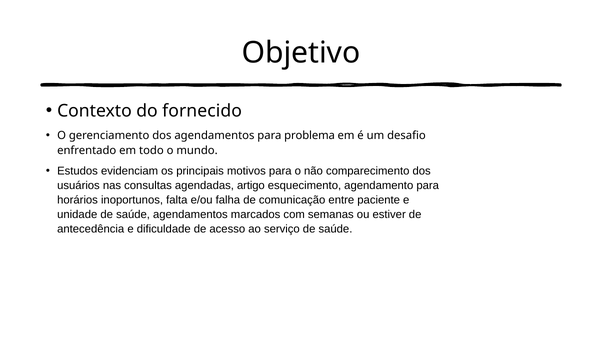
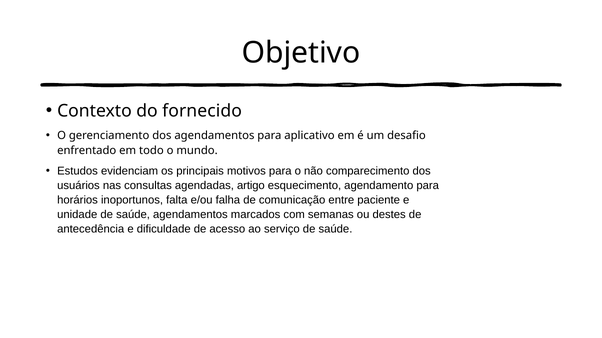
problema: problema -> aplicativo (309, 136)
estiver: estiver -> destes (389, 215)
